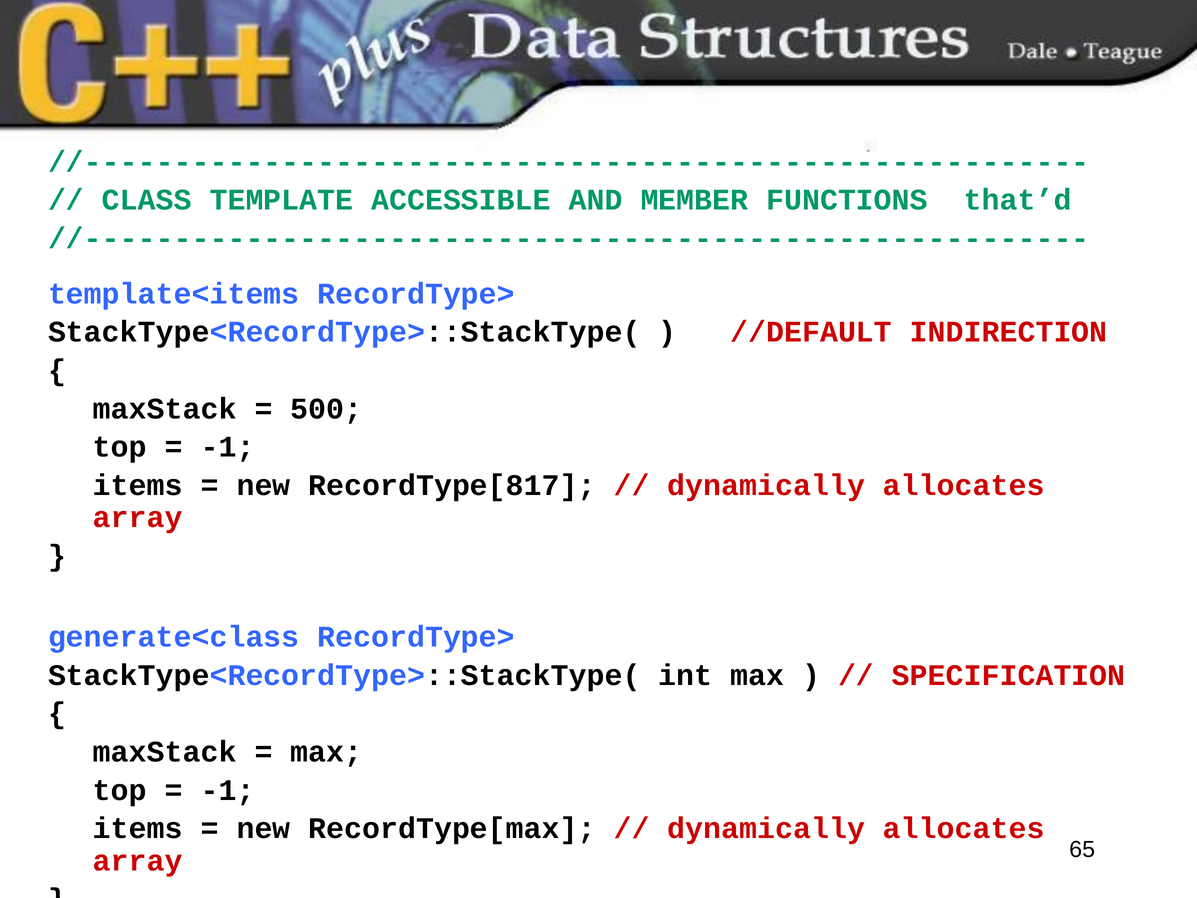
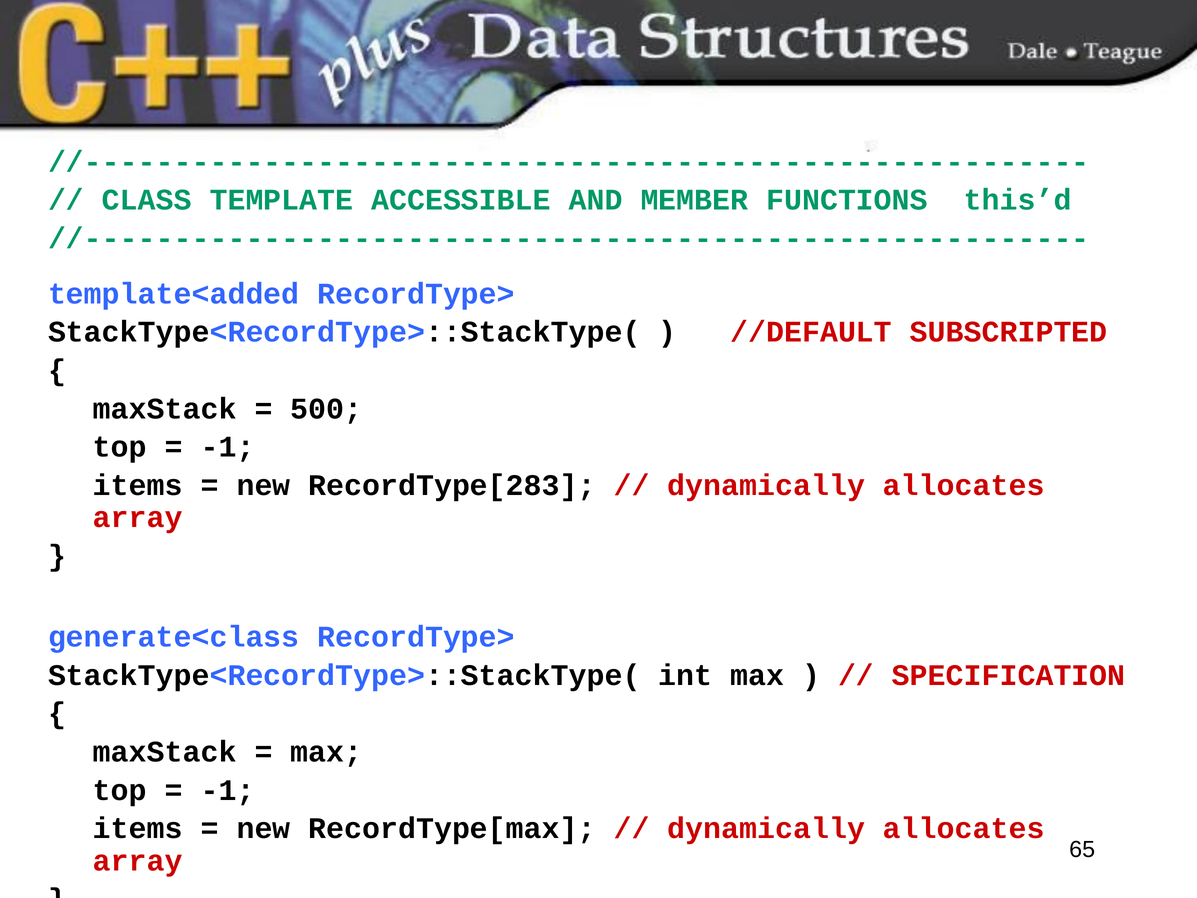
that’d: that’d -> this’d (1018, 200)
template<items: template<items -> template<added (174, 294)
INDIRECTION: INDIRECTION -> SUBSCRIPTED (1009, 332)
RecordType[817: RecordType[817 -> RecordType[283 (452, 485)
